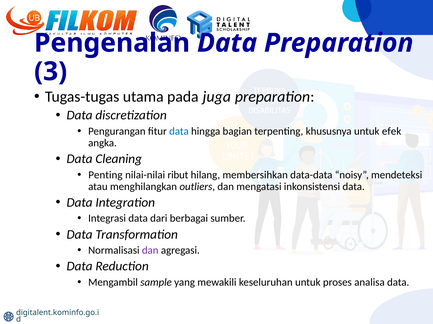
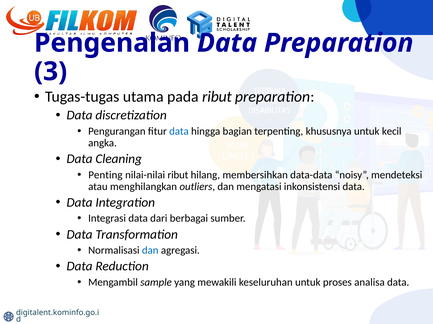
pada juga: juga -> ribut (217, 97)
efek: efek -> kecil (392, 132)
dan colour: purple -> blue (150, 251)
